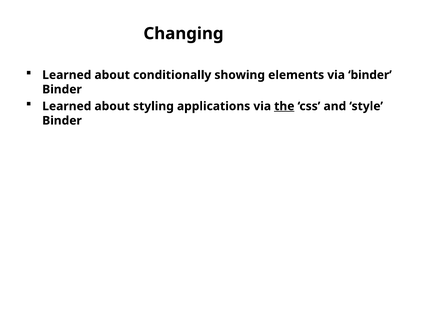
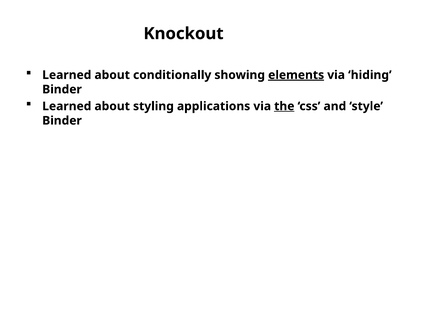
Changing: Changing -> Knockout (184, 34)
elements underline: none -> present (296, 75)
via binder: binder -> hiding (370, 75)
